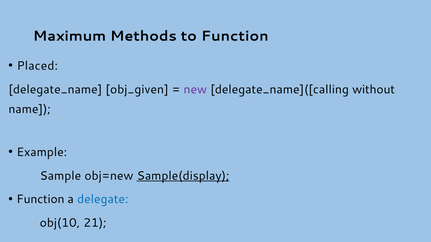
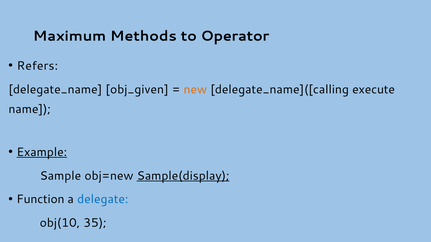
to Function: Function -> Operator (235, 36)
Placed: Placed -> Refers (37, 66)
new colour: purple -> orange (195, 90)
without: without -> execute (374, 90)
Example underline: none -> present (42, 152)
21: 21 -> 35 (95, 223)
